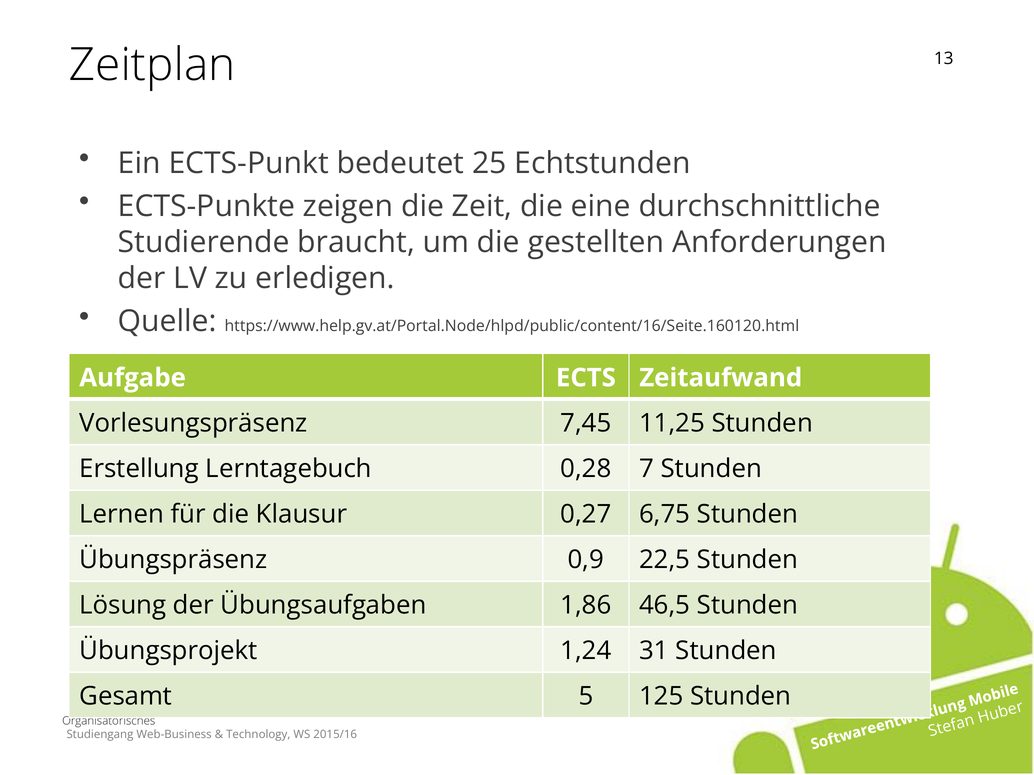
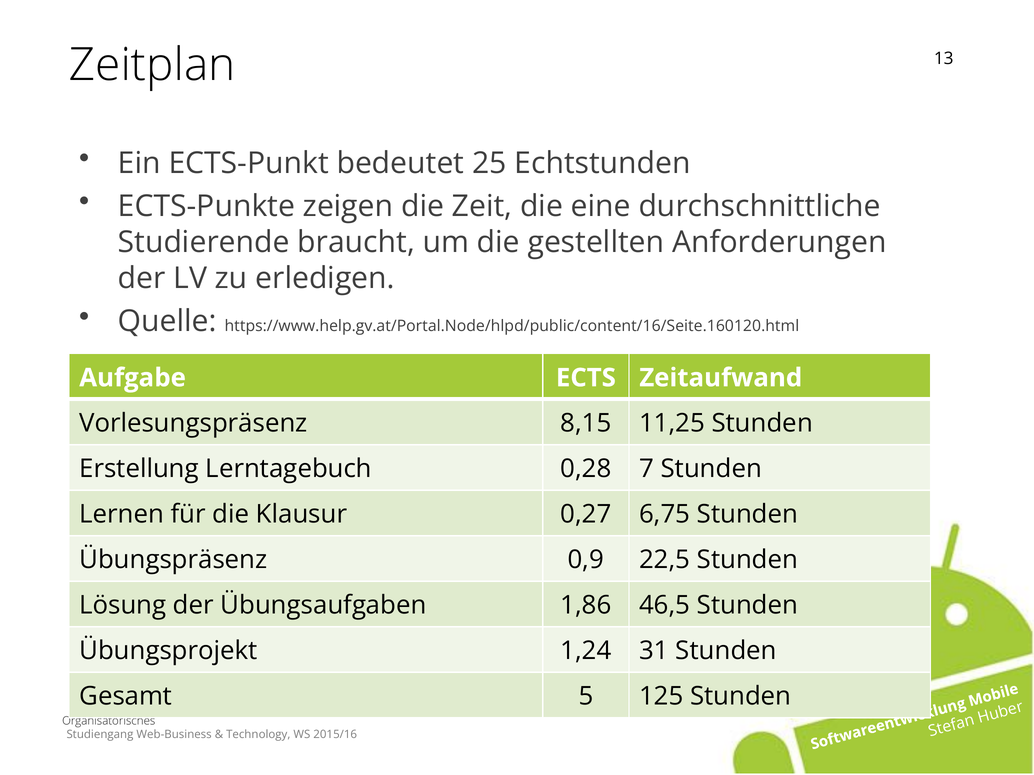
7,45: 7,45 -> 8,15 (586, 424)
